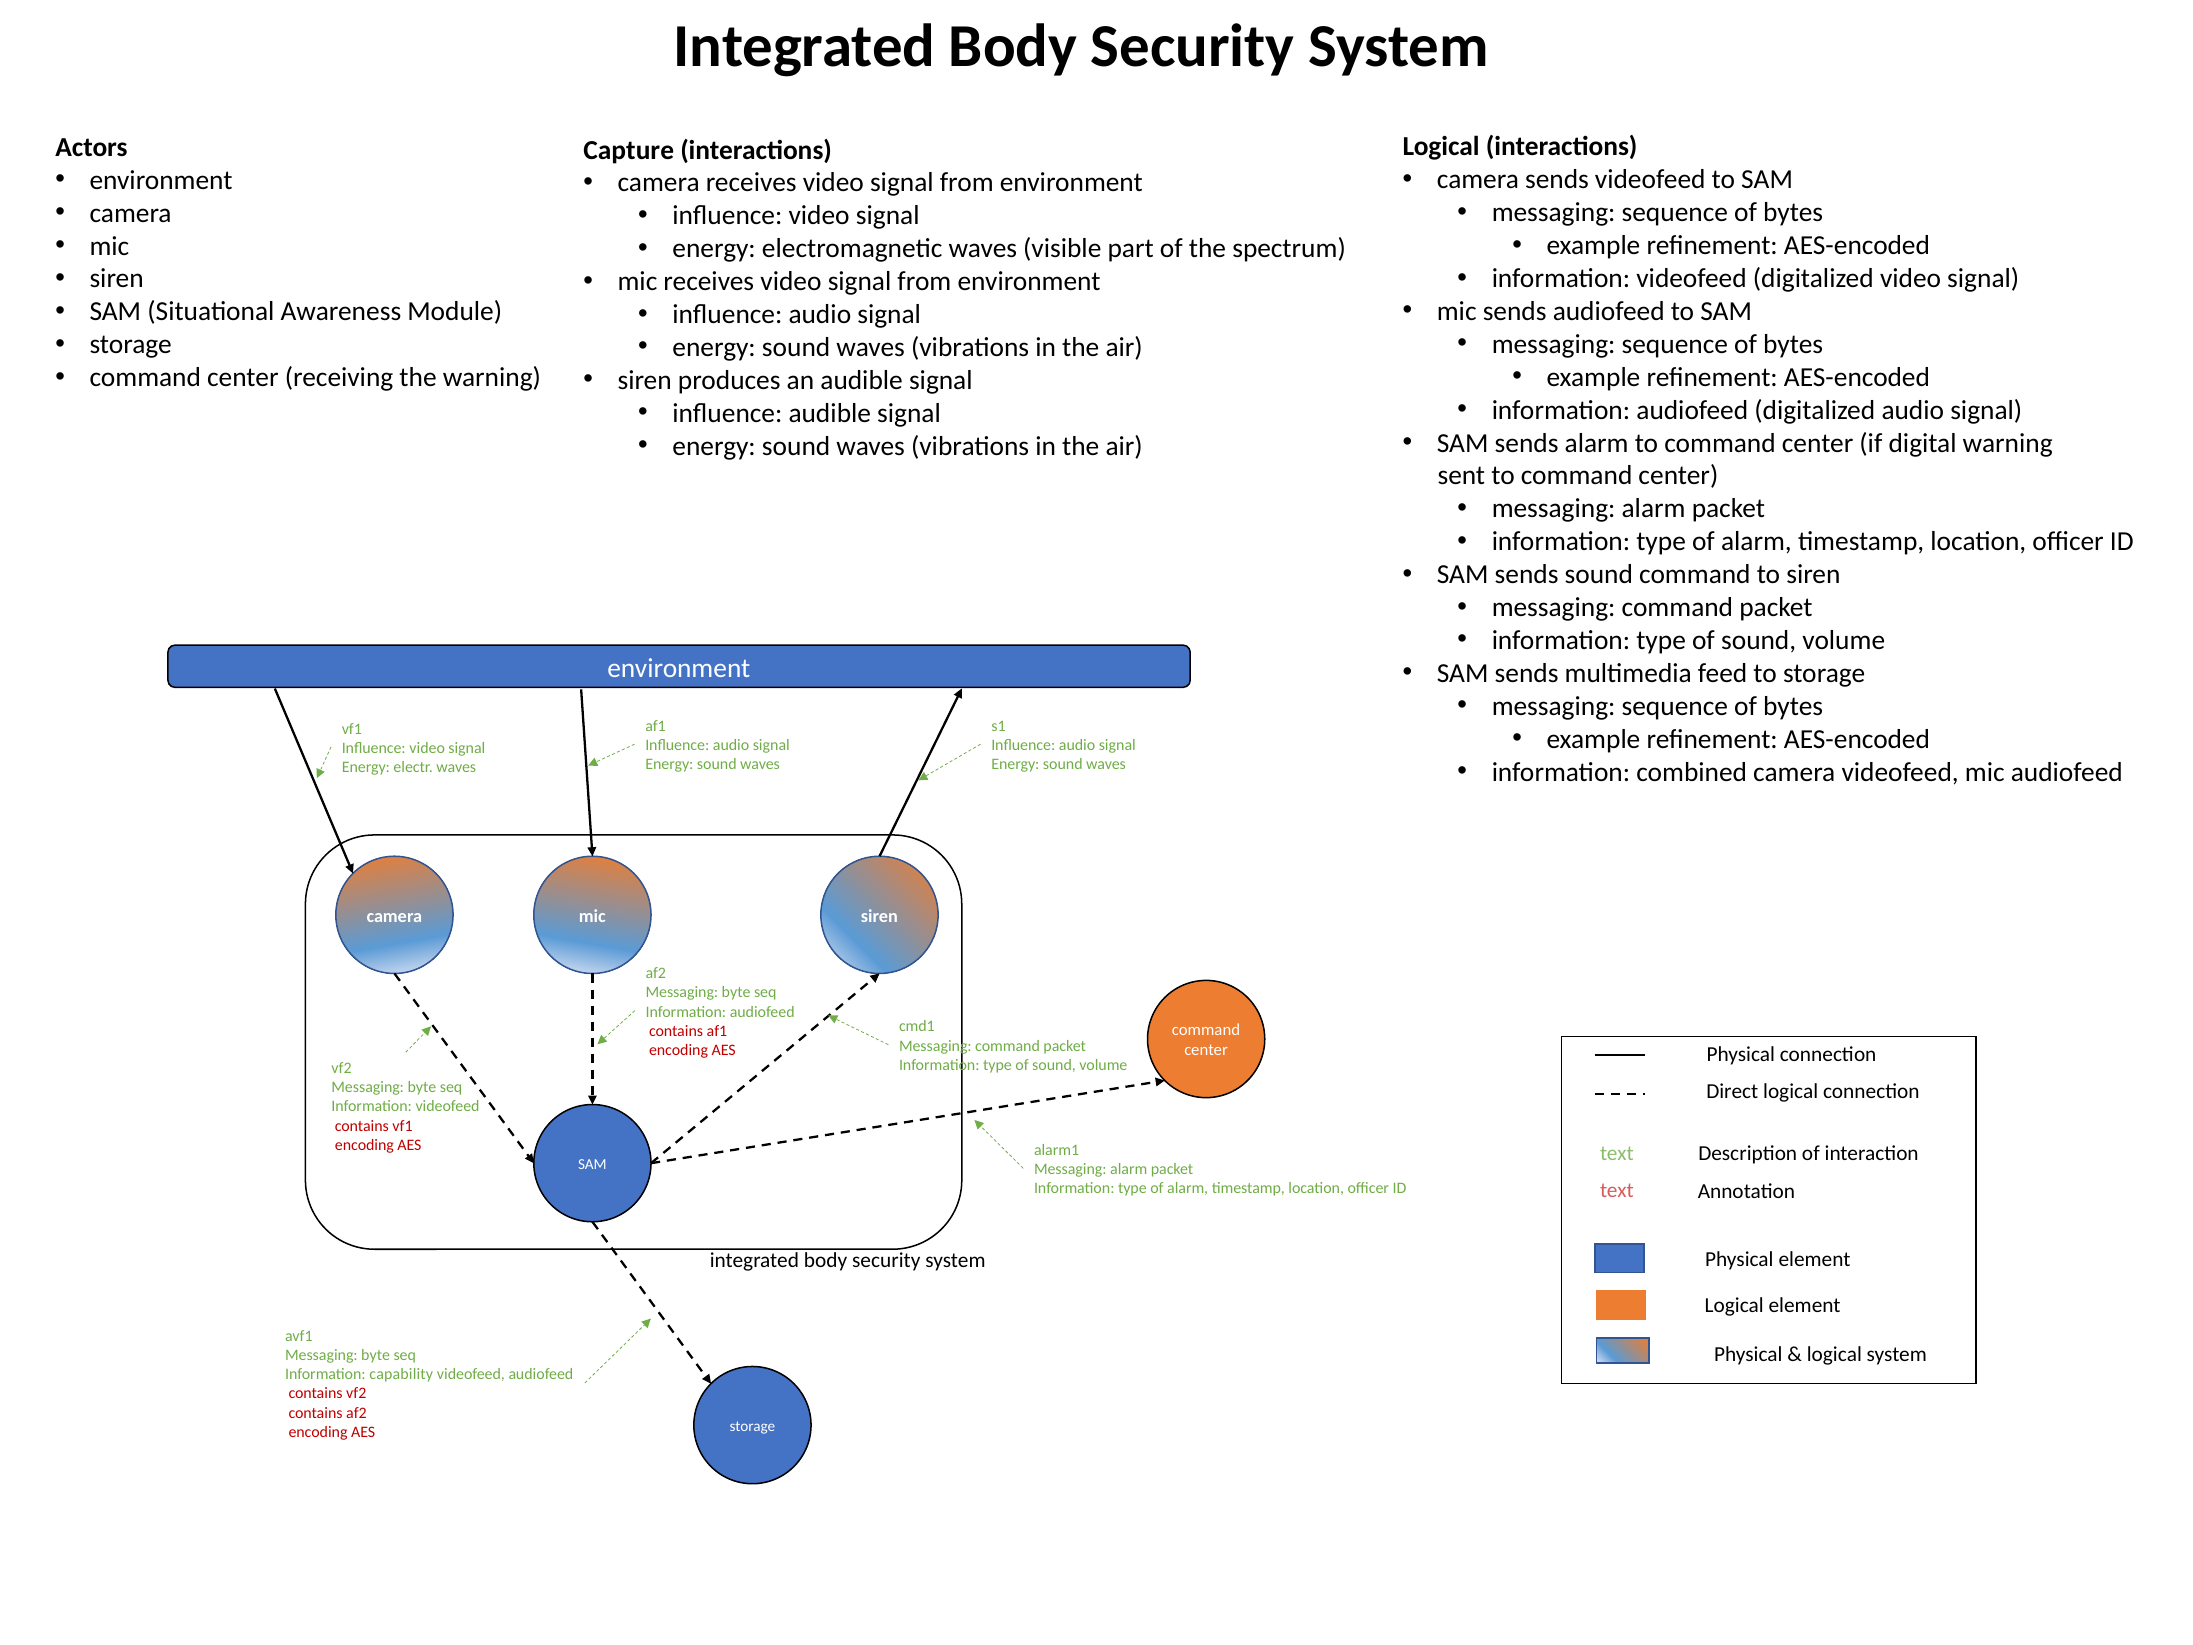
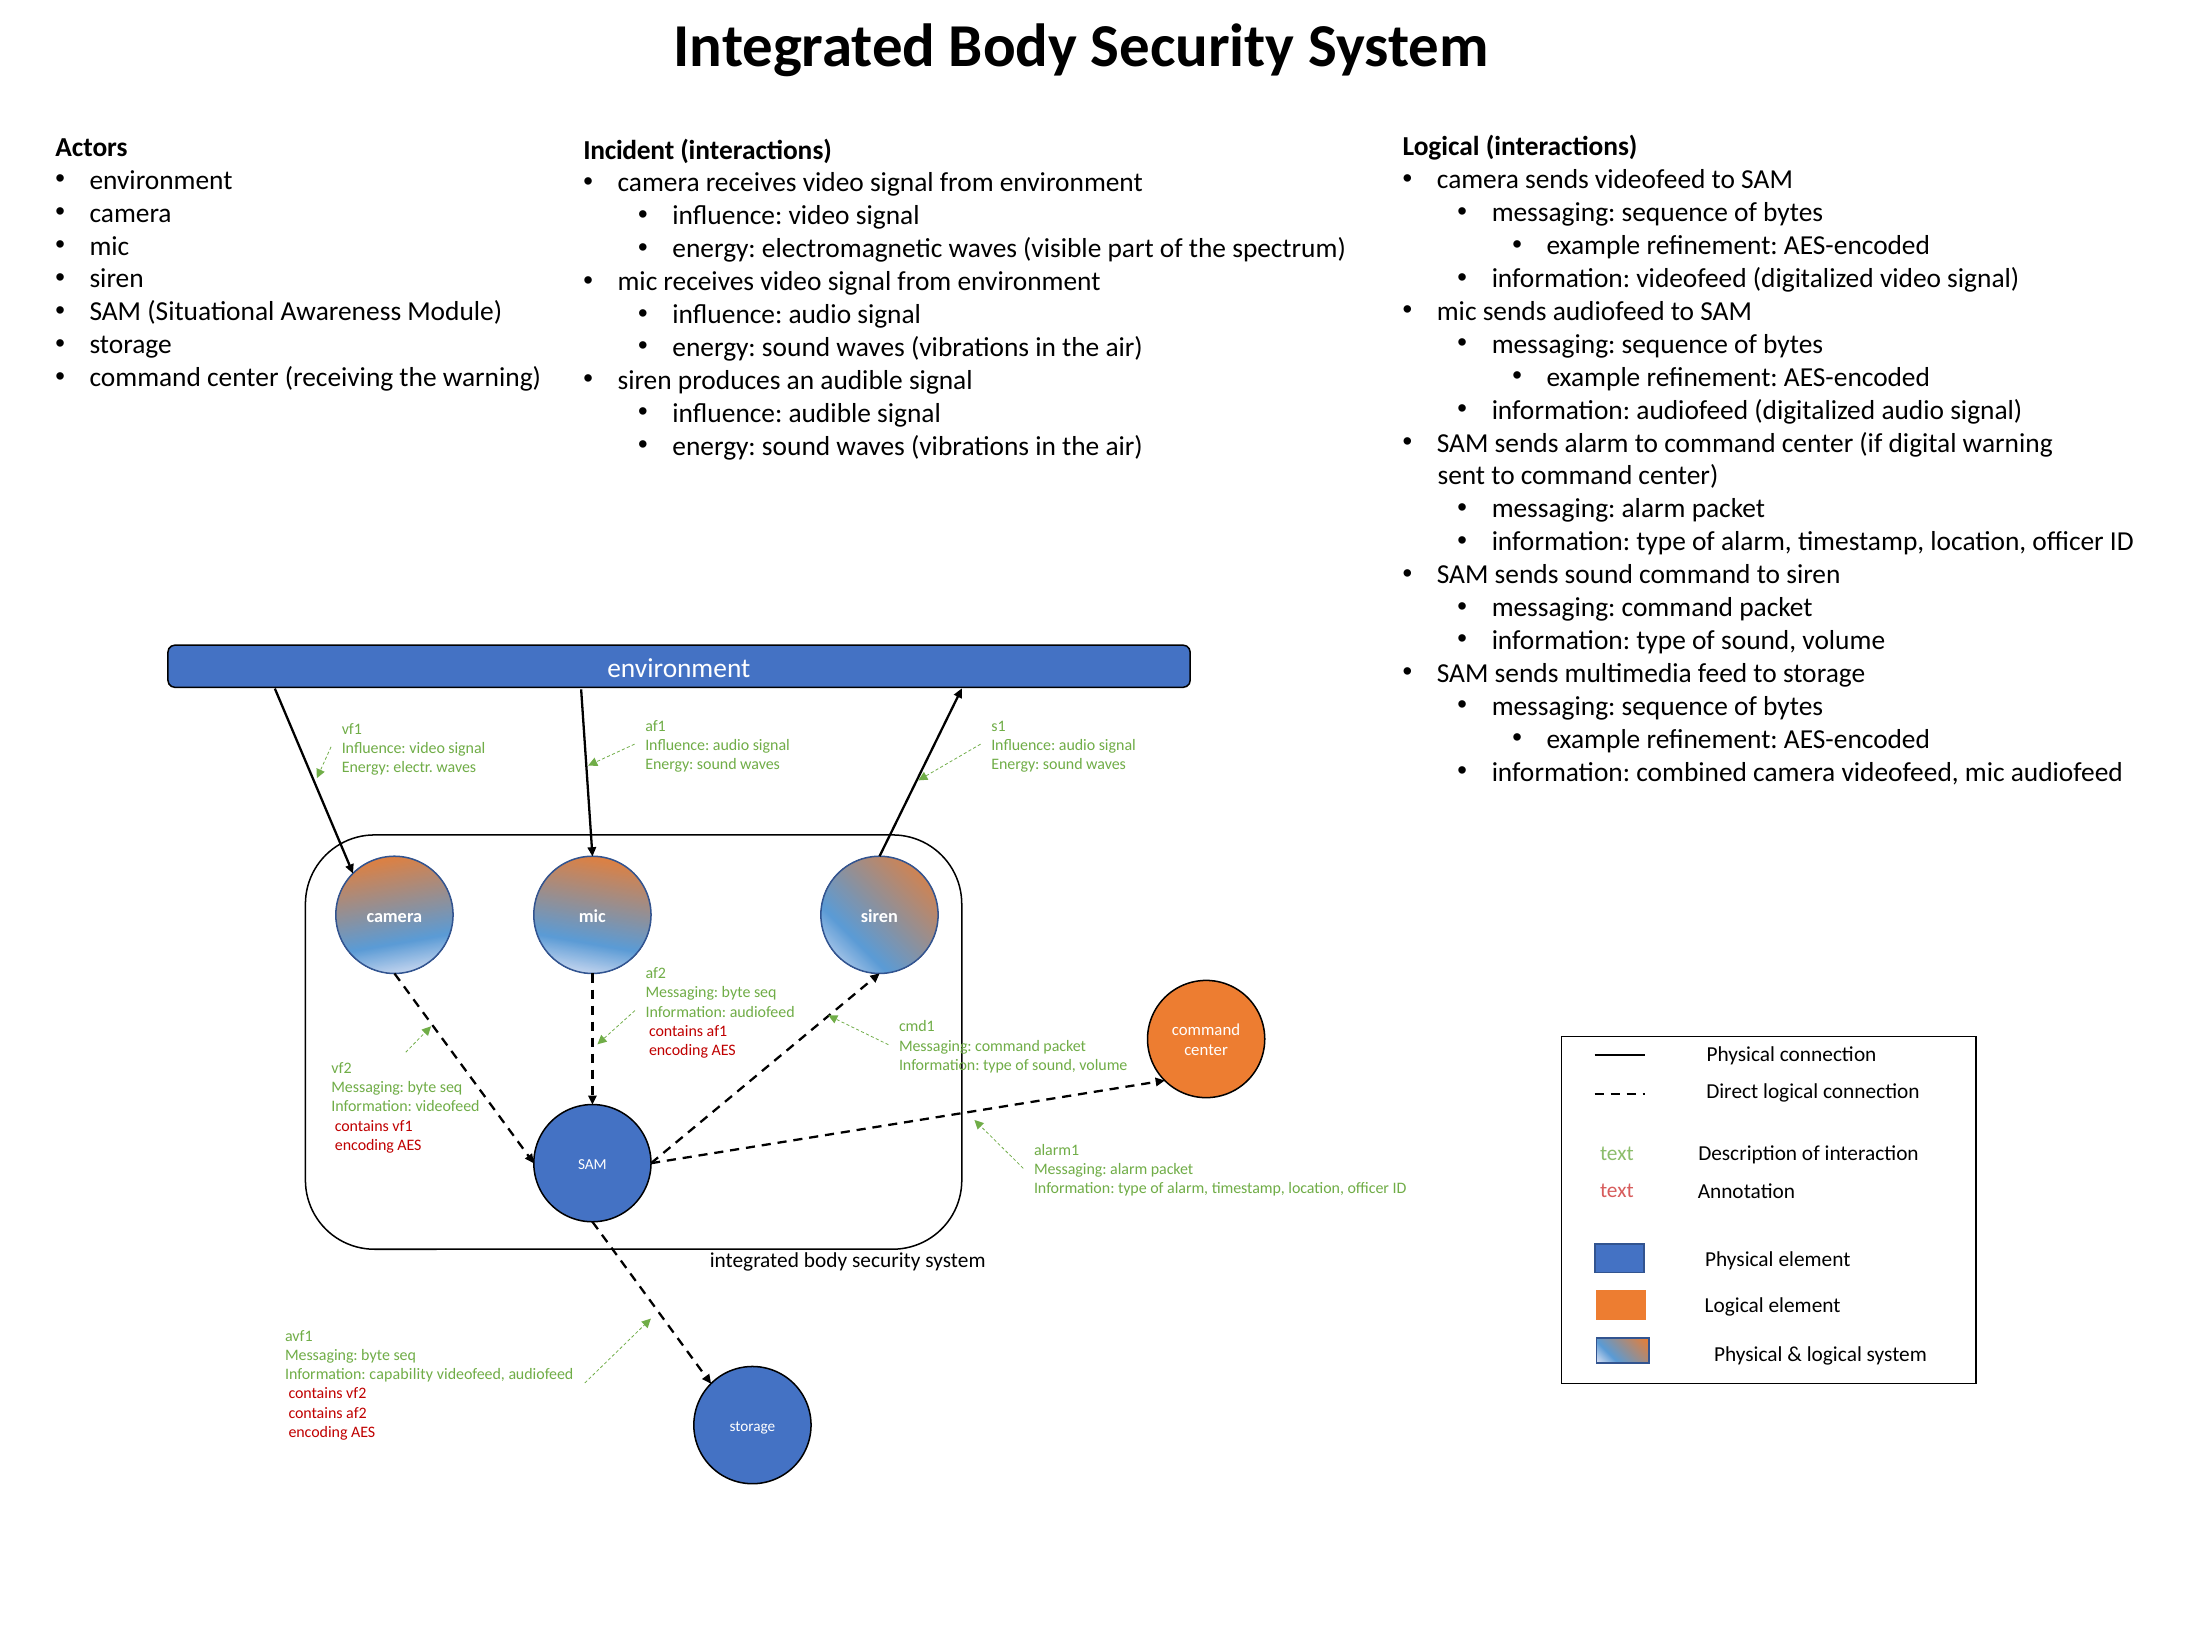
Capture: Capture -> Incident (629, 150)
